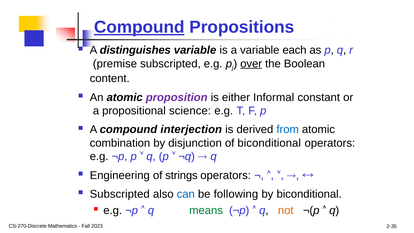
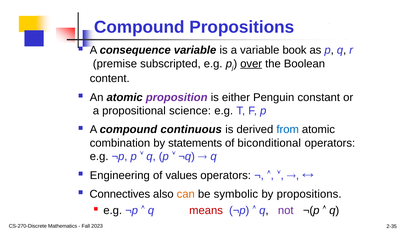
Compound underline: present -> none (139, 27)
distinguishes: distinguishes -> consequence (135, 50)
each: each -> book (295, 50)
Informal: Informal -> Penguin (274, 97)
interjection: interjection -> continuous (191, 130)
disjunction: disjunction -> statements (195, 143)
strings: strings -> values (181, 175)
Subscripted: Subscripted -> Connectives (120, 194)
can colour: blue -> orange (186, 194)
following: following -> symbolic (236, 194)
by biconditional: biconditional -> propositions (309, 194)
means colour: green -> red (206, 210)
not colour: orange -> purple (286, 210)
